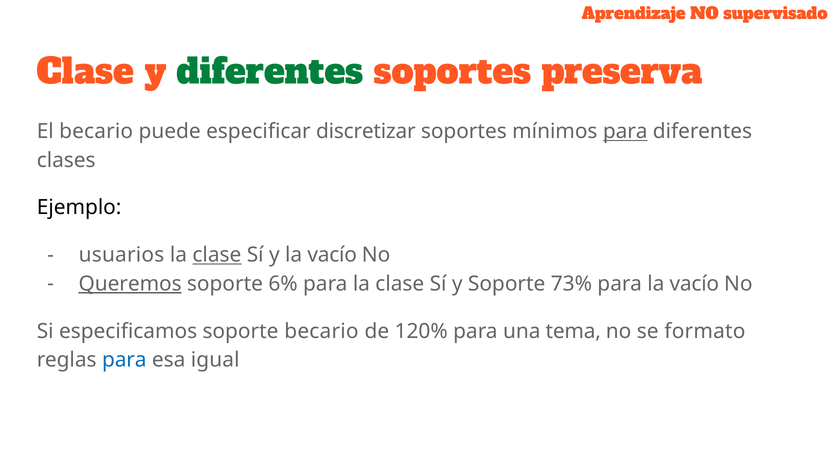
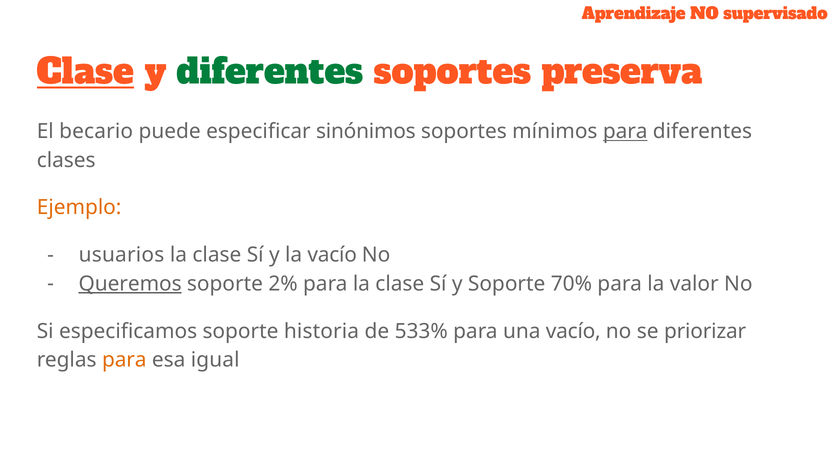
Clase underline: none -> present (85, 72)
discretizar: discretizar -> sinónimos (366, 131)
Ejemplo colour: black -> orange (79, 207)
clase underline: present -> none (217, 255)
6%: 6% -> 2% (283, 284)
73%: 73% -> 70% (571, 284)
para la vacío: vacío -> valor (694, 284)
soporte becario: becario -> historia (321, 331)
120%: 120% -> 533% (421, 331)
una tema: tema -> vacío (573, 331)
formato: formato -> priorizar (705, 331)
para colour: blue -> orange (124, 360)
